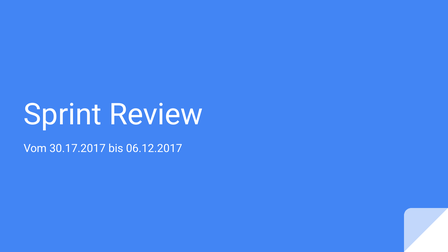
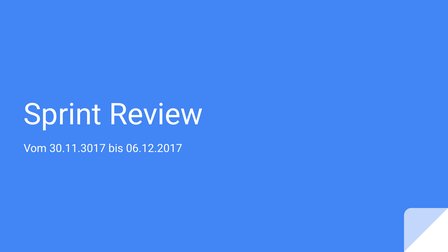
30.17.2017: 30.17.2017 -> 30.11.3017 (78, 149)
